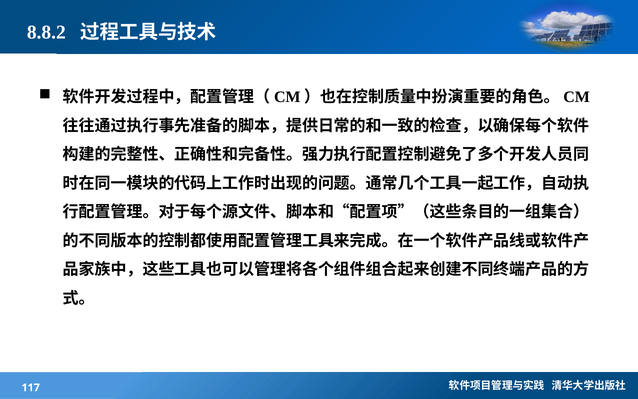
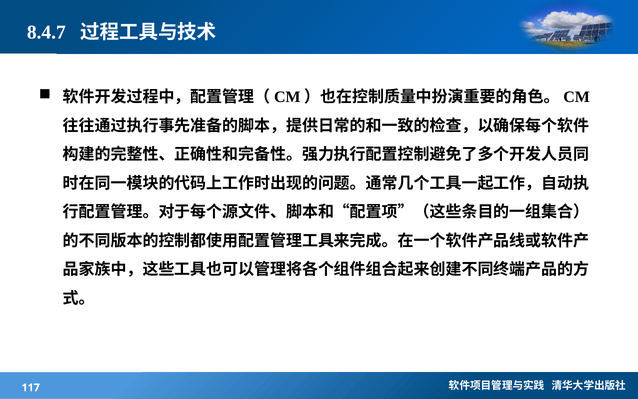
8.8.2: 8.8.2 -> 8.4.7 (46, 32)
